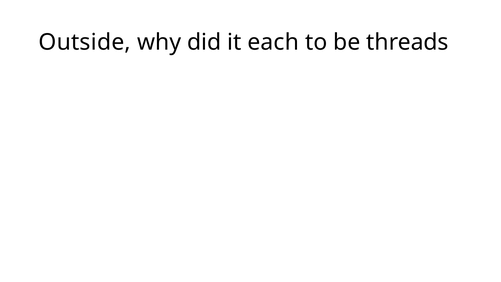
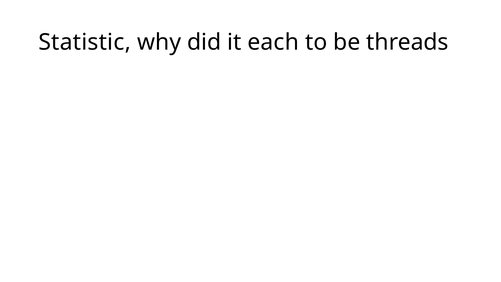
Outside: Outside -> Statistic (85, 42)
